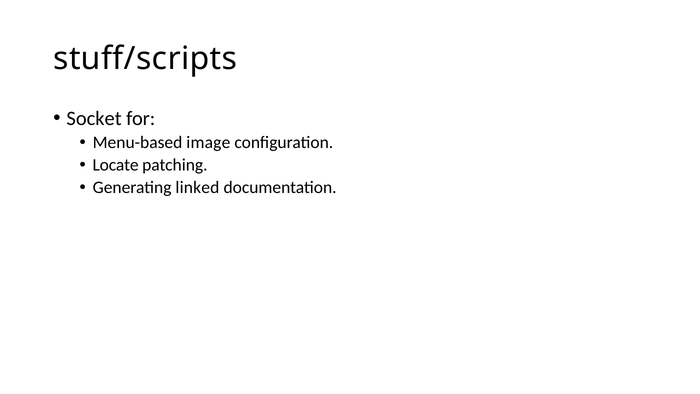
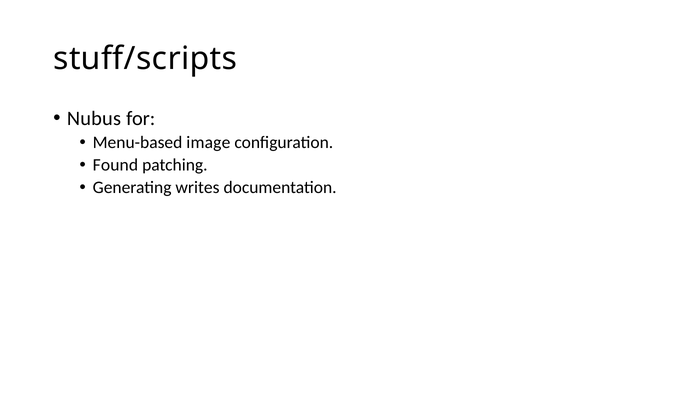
Socket: Socket -> Nubus (94, 118)
Locate: Locate -> Found (115, 165)
linked: linked -> writes (198, 188)
